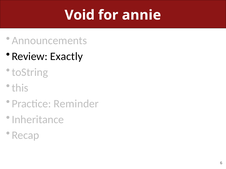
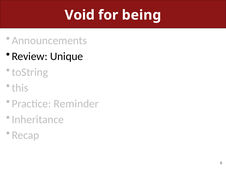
annie: annie -> being (141, 15)
Exactly: Exactly -> Unique (67, 57)
